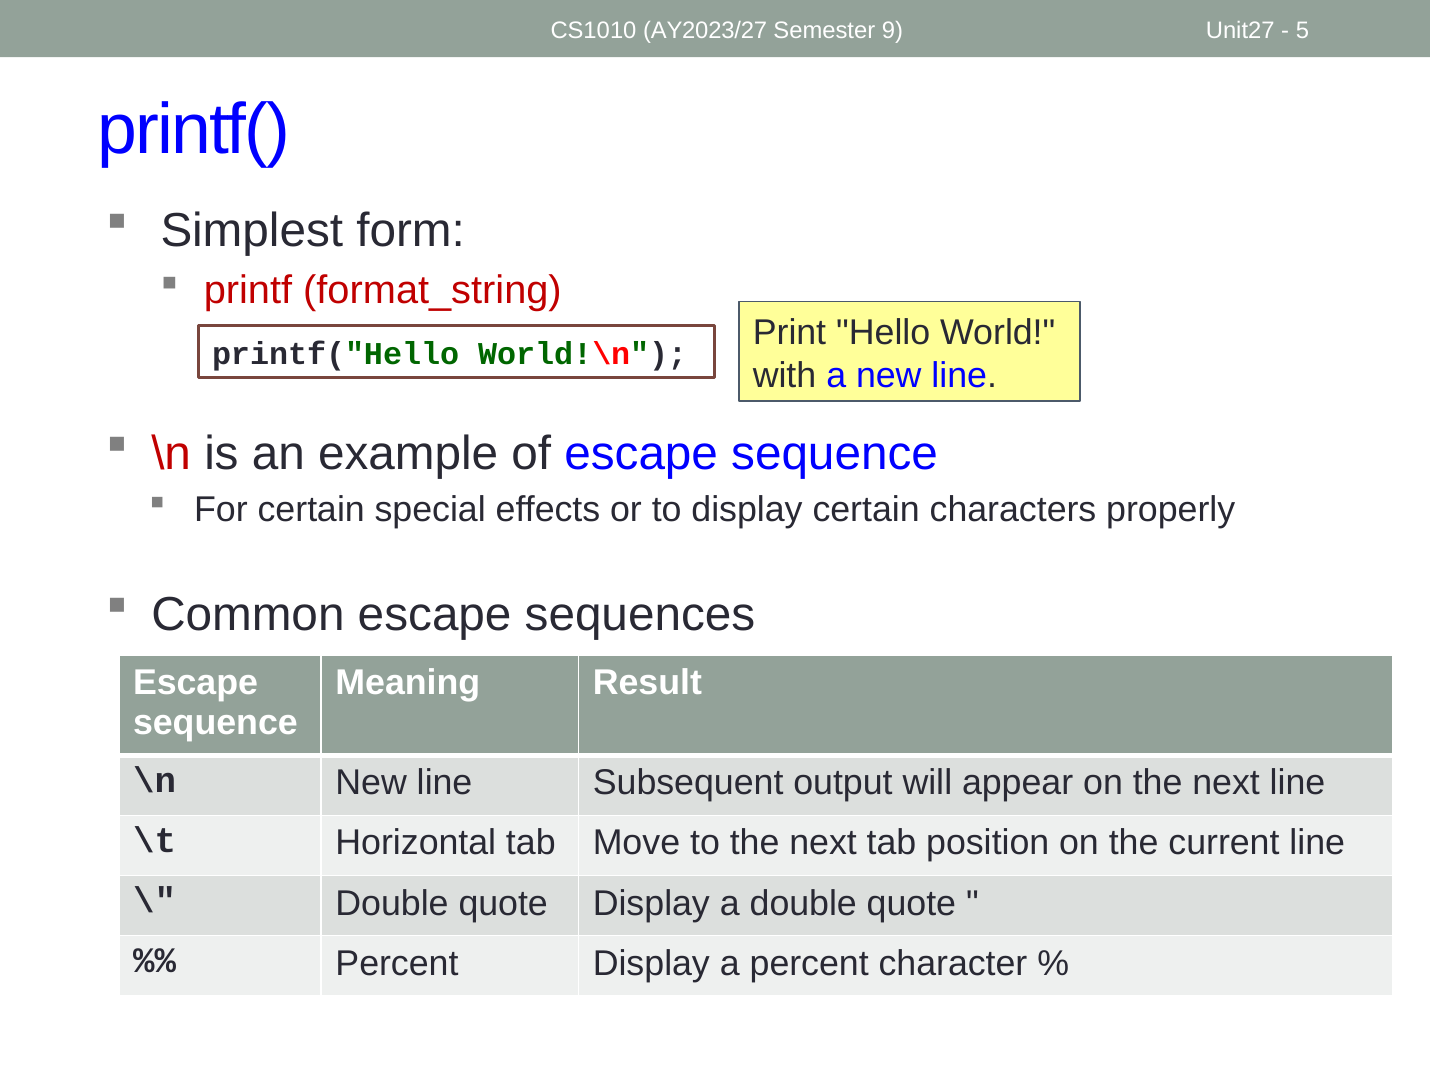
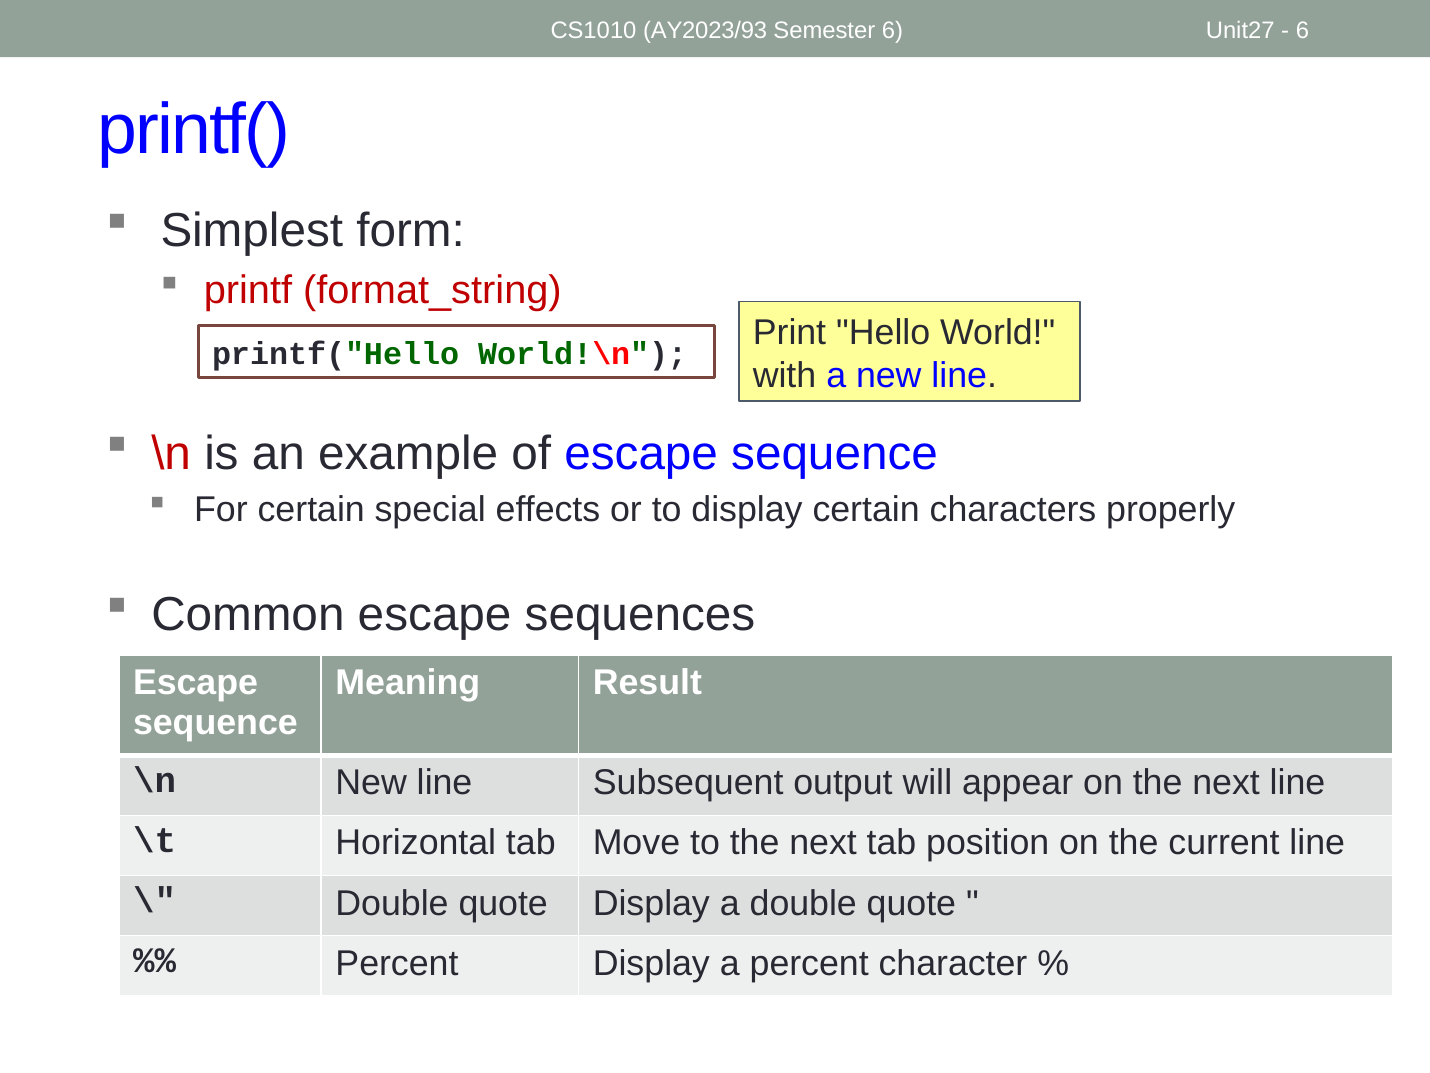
AY2023/27: AY2023/27 -> AY2023/93 (705, 30)
Semester 9: 9 -> 6 (893, 30)
5: 5 -> 6 (1302, 30)
